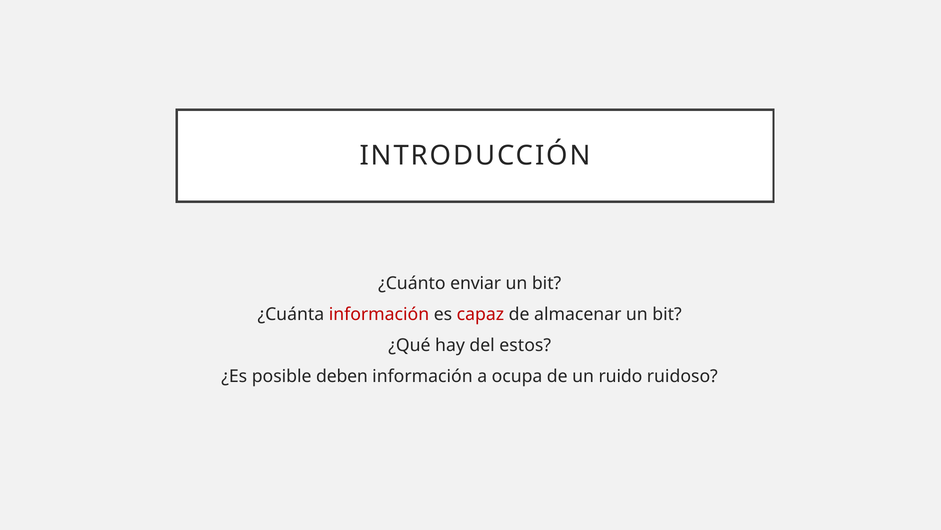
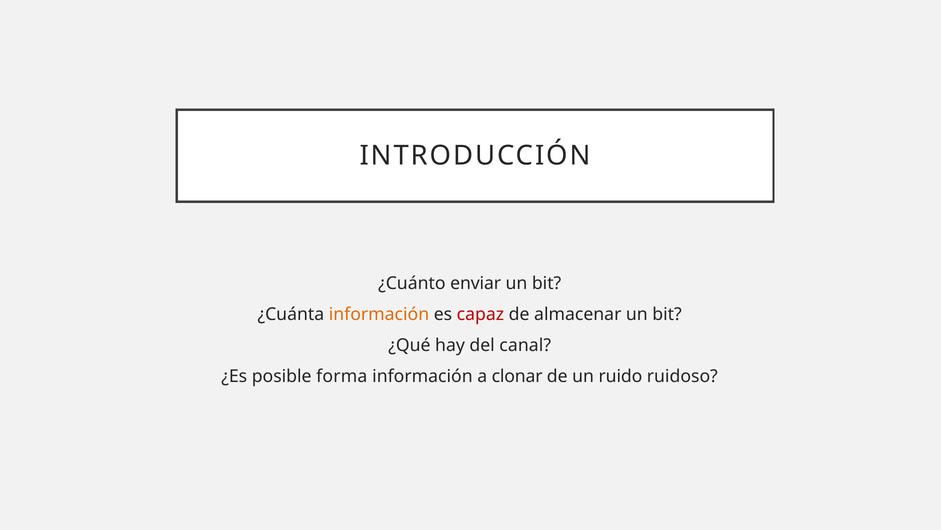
información colour: red -> orange (379, 314)
estos: estos -> canal (525, 345)
deben: deben -> forma (342, 376)
ocupa: ocupa -> clonar (517, 376)
